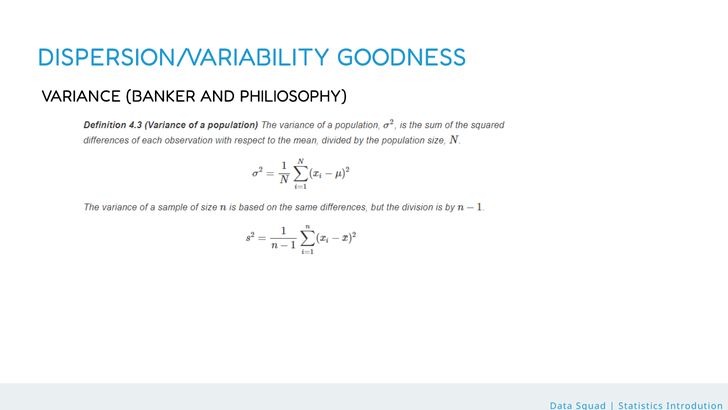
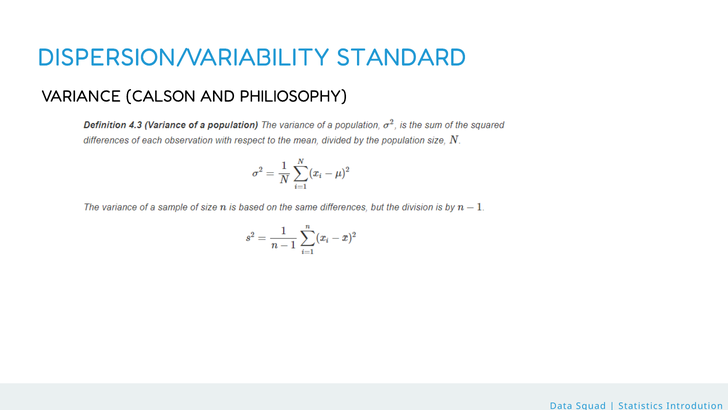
GOODNESS: GOODNESS -> STANDARD (401, 57)
BANKER: BANKER -> CALSON (161, 96)
